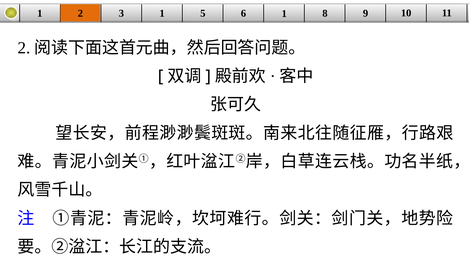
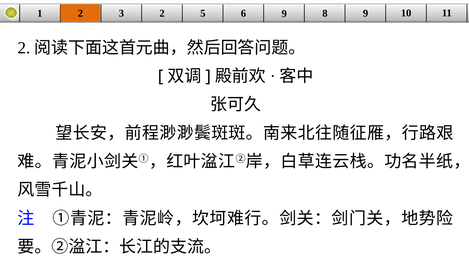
3 1: 1 -> 2 (162, 13)
6 1: 1 -> 9 (284, 14)
